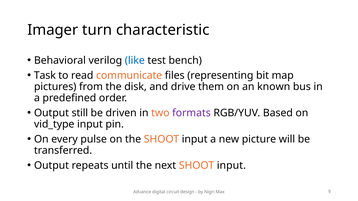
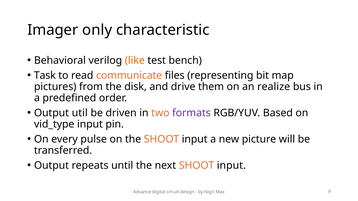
turn: turn -> only (97, 30)
like colour: blue -> orange (135, 61)
known: known -> realize (274, 87)
still: still -> util (80, 113)
